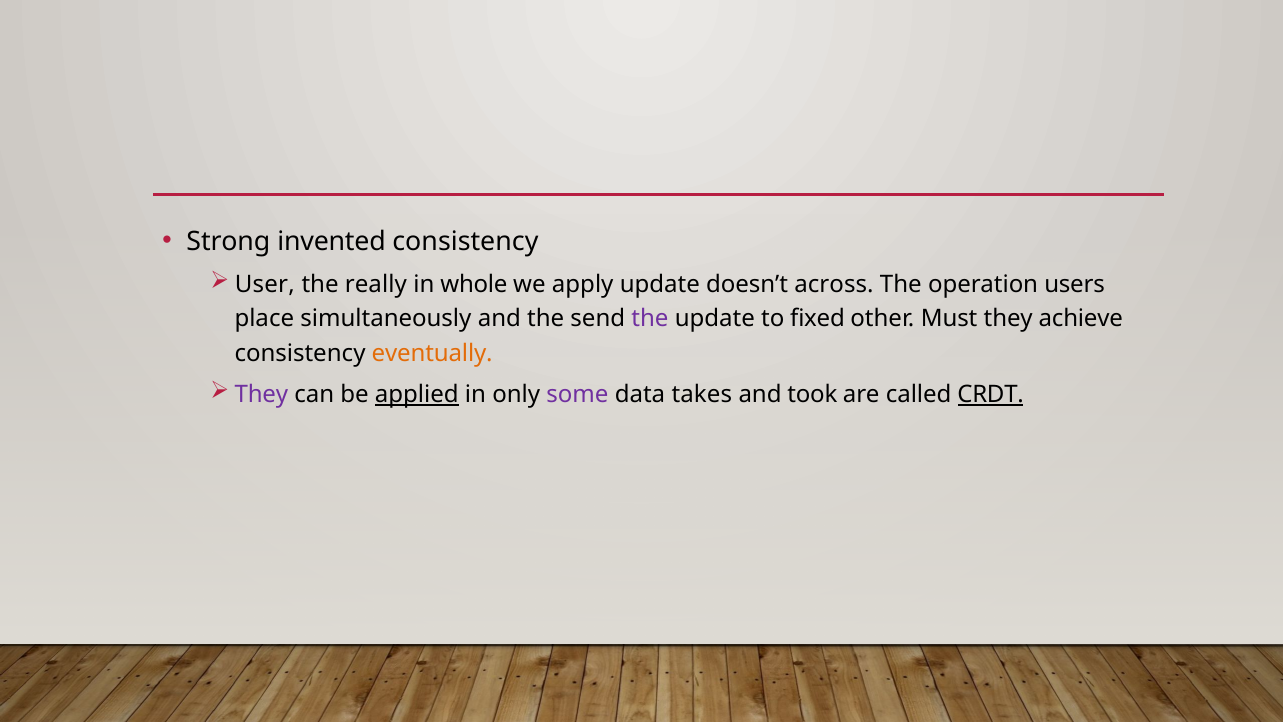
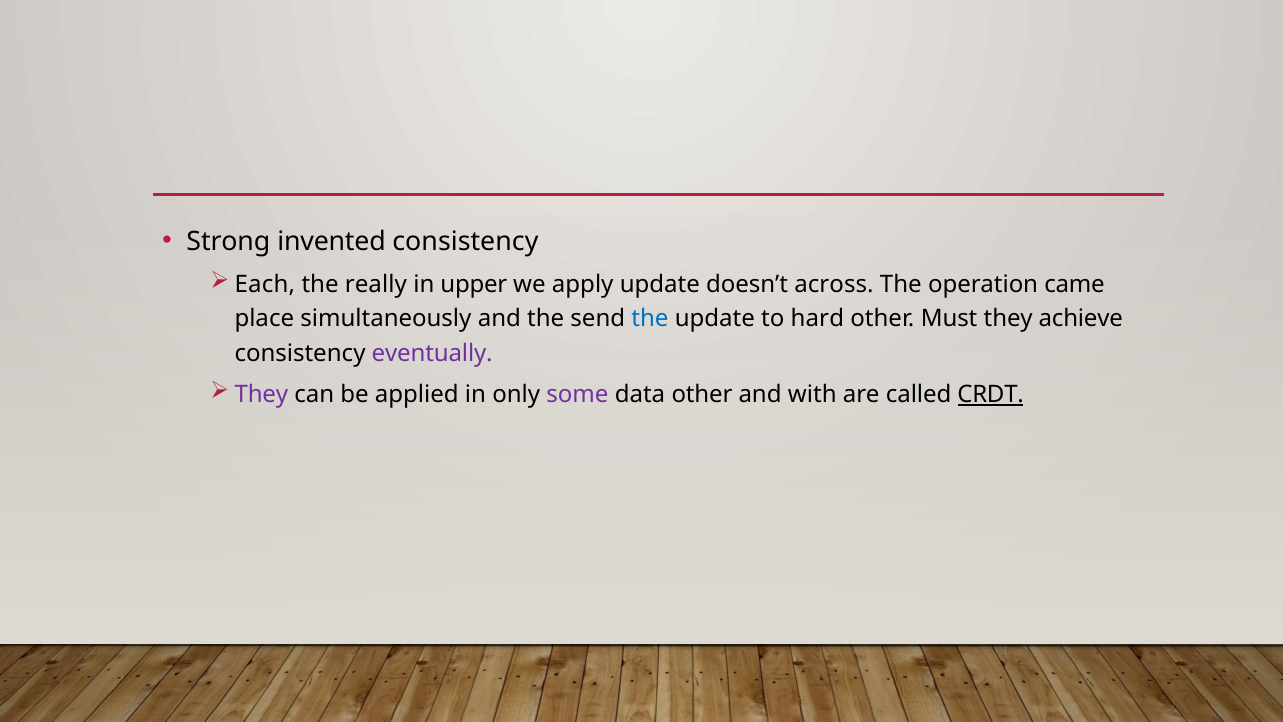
User: User -> Each (265, 284)
whole: whole -> upper (474, 284)
users: users -> came (1075, 284)
the colour: purple -> blue (650, 319)
fixed: fixed -> hard (817, 319)
eventually colour: orange -> purple (432, 353)
applied underline: present -> none (417, 394)
data takes: takes -> other (702, 394)
took: took -> with (812, 394)
